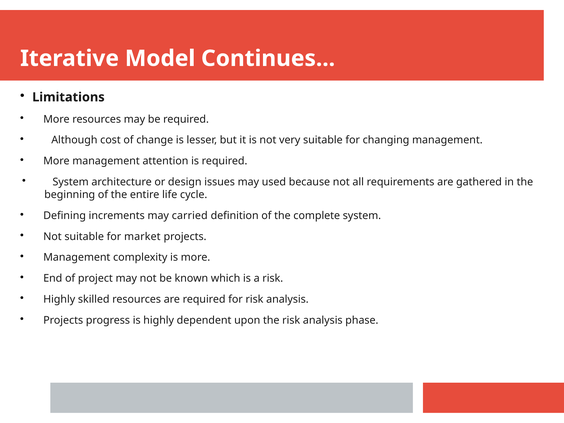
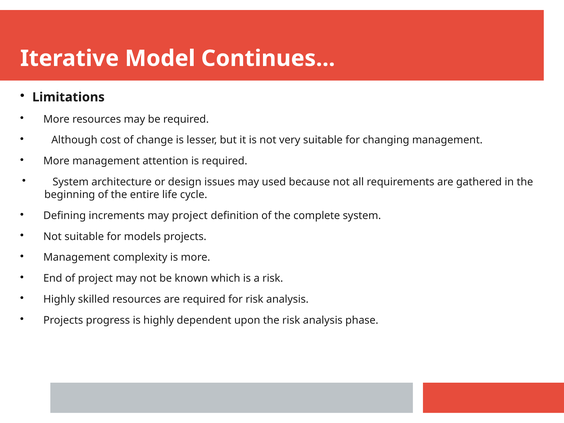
may carried: carried -> project (190, 216)
market: market -> models (142, 237)
